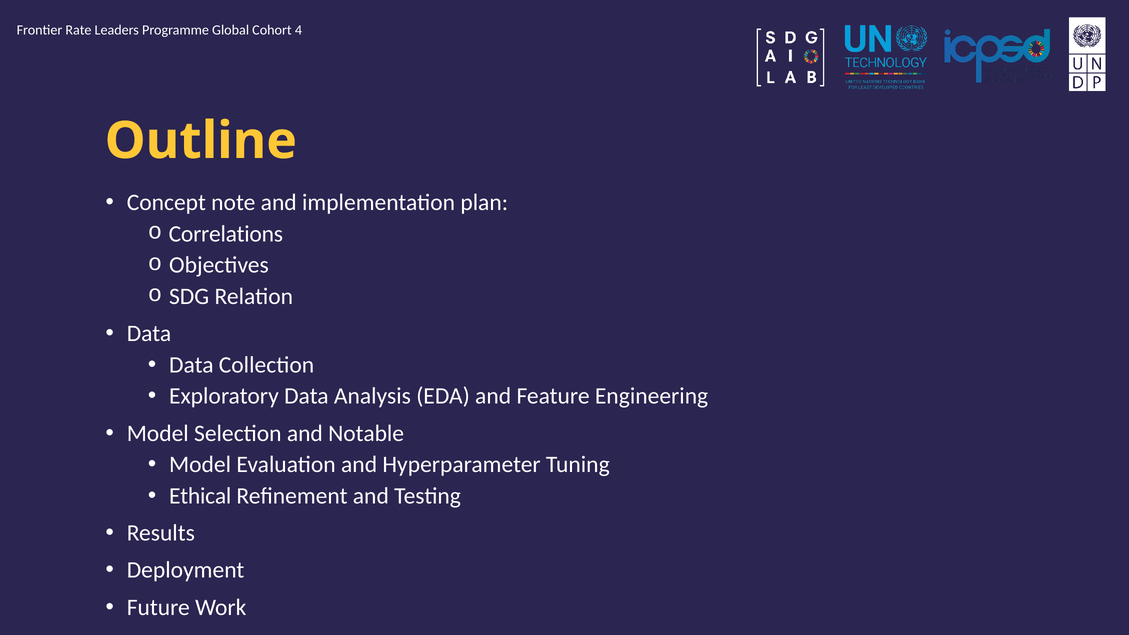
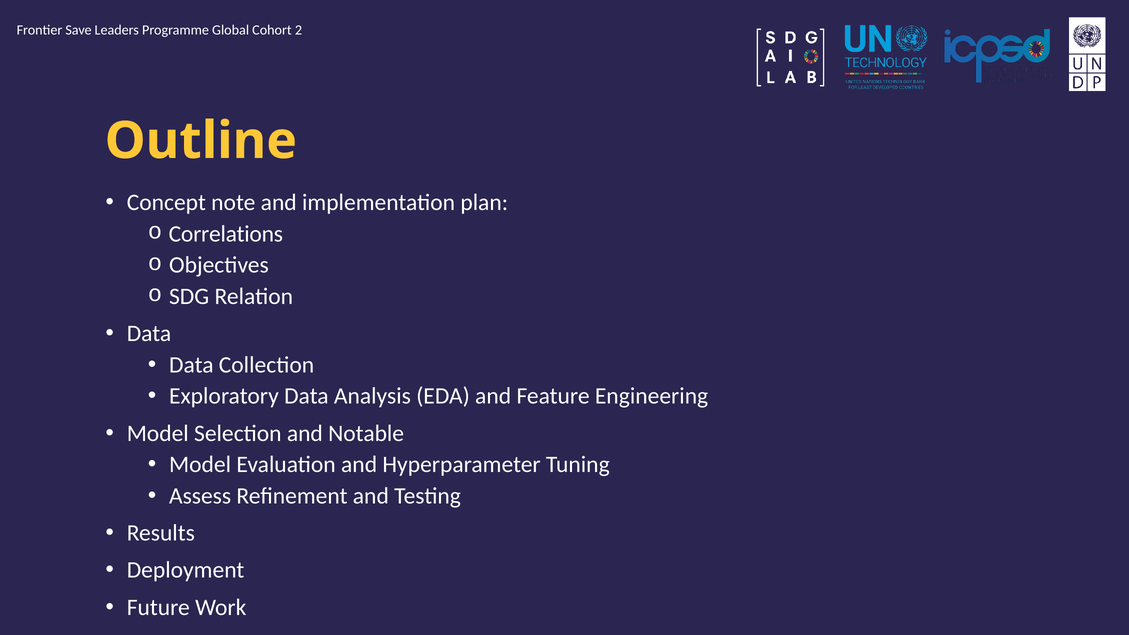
Rate: Rate -> Save (79, 30)
4: 4 -> 2 (298, 30)
Ethical: Ethical -> Assess (200, 496)
